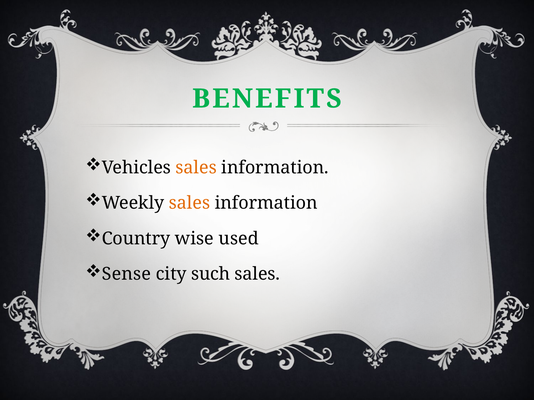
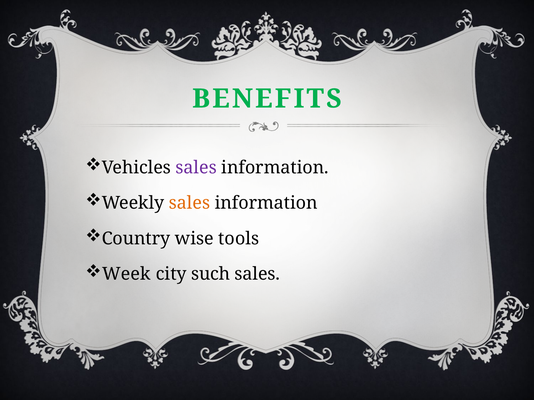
sales colour: orange -> purple (196, 168)
used: used -> tools (239, 239)
Sense: Sense -> Week (126, 274)
